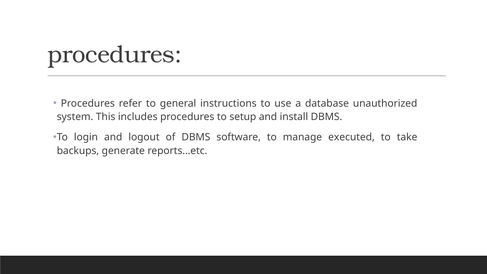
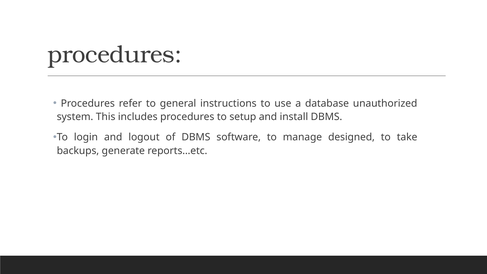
executed: executed -> designed (352, 137)
